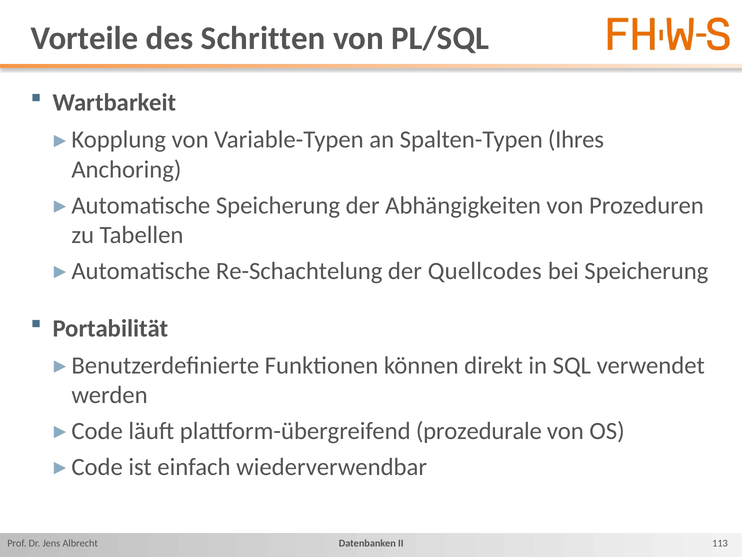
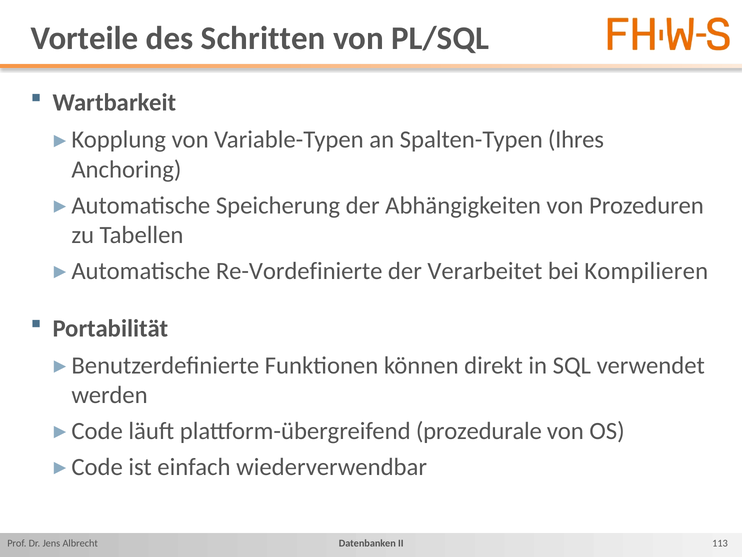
Re-Schachtelung: Re-Schachtelung -> Re-Vordefinierte (299, 271)
Quellcodes: Quellcodes -> Verarbeitet (485, 271)
bei Speicherung: Speicherung -> Kompilieren (646, 271)
